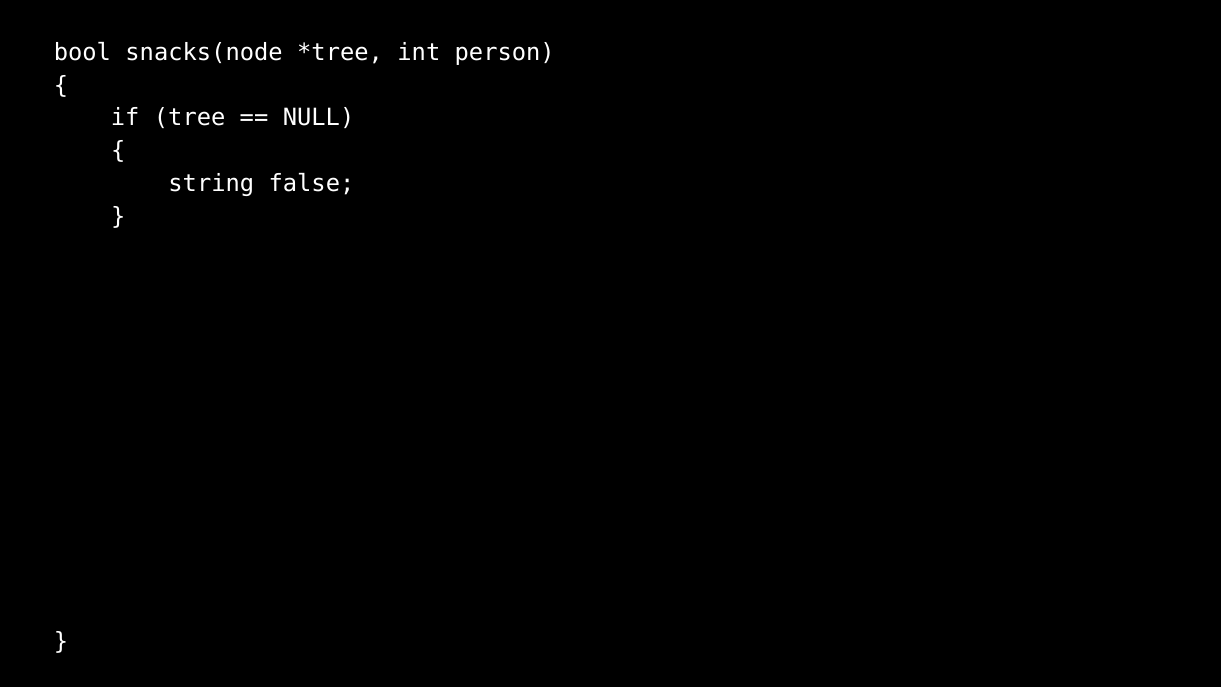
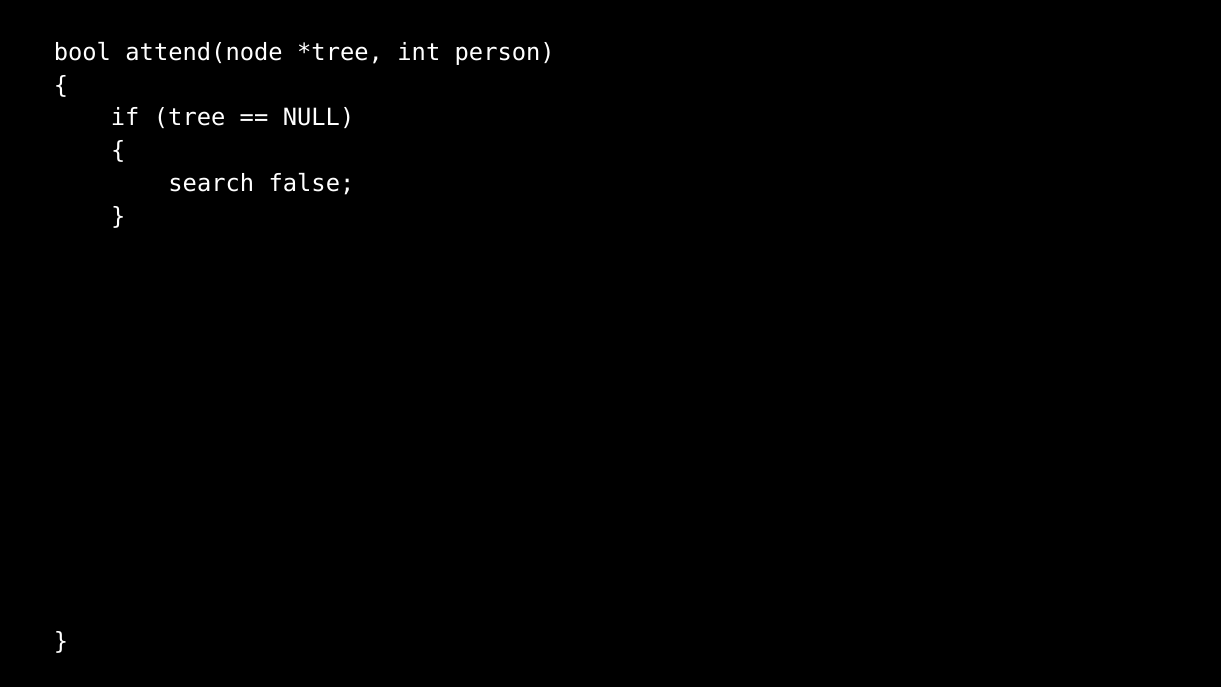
snacks(node: snacks(node -> attend(node (204, 53)
string: string -> search (211, 183)
